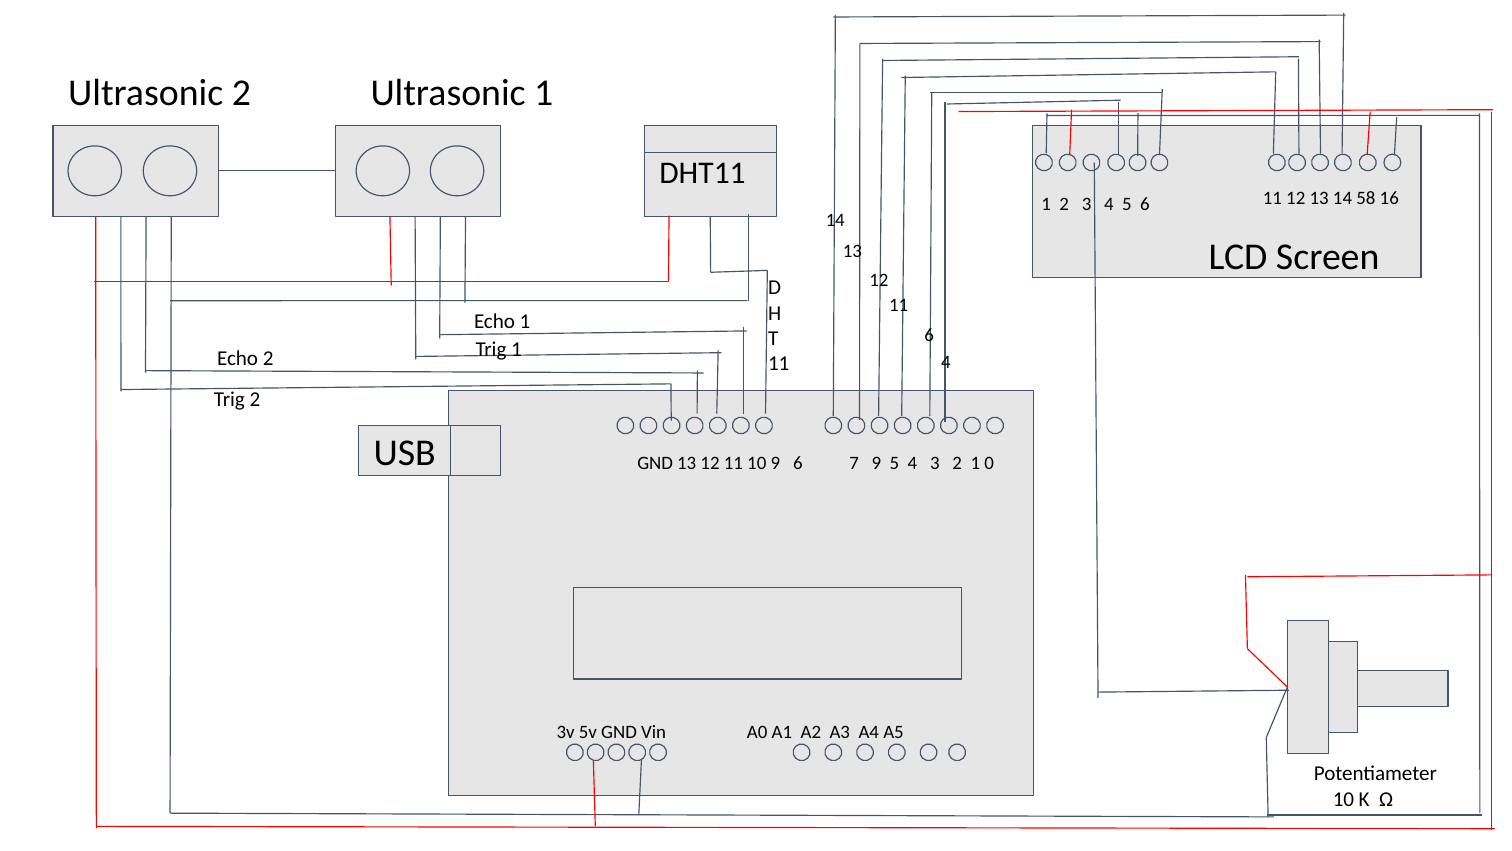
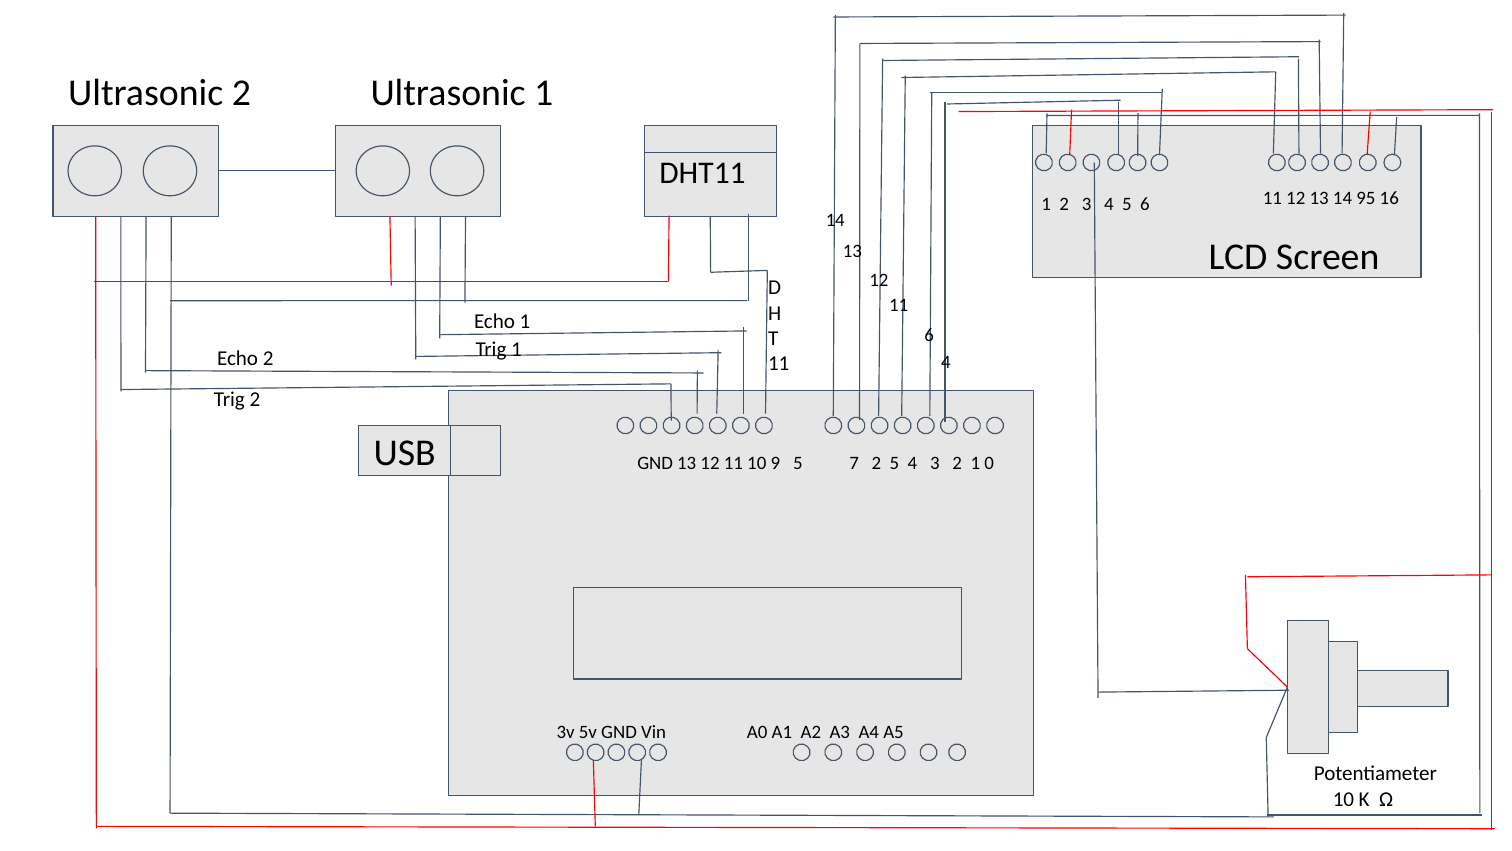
58: 58 -> 95 (1366, 199)
9 6: 6 -> 5 (798, 463)
7 9: 9 -> 2 (876, 463)
